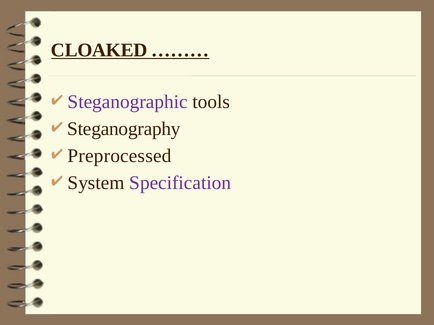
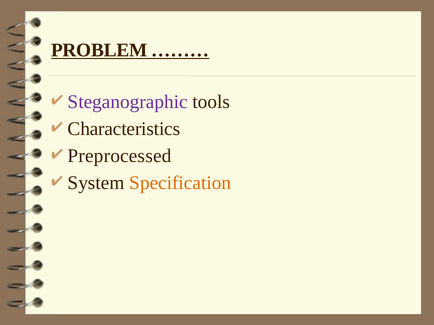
CLOAKED: CLOAKED -> PROBLEM (99, 50)
Steganography: Steganography -> Characteristics (124, 129)
Specification colour: purple -> orange (180, 183)
